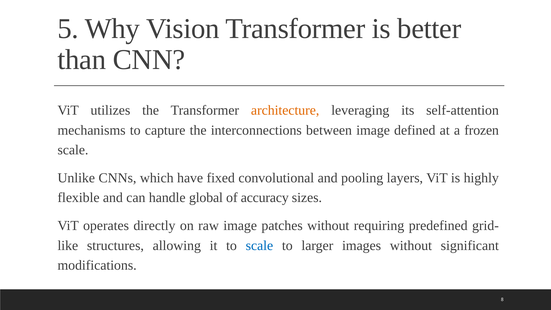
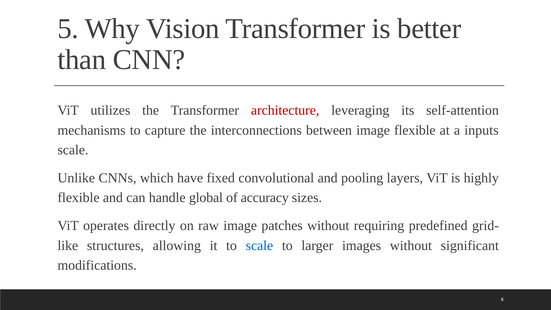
architecture colour: orange -> red (285, 110)
image defined: defined -> flexible (415, 130)
frozen: frozen -> inputs (481, 130)
